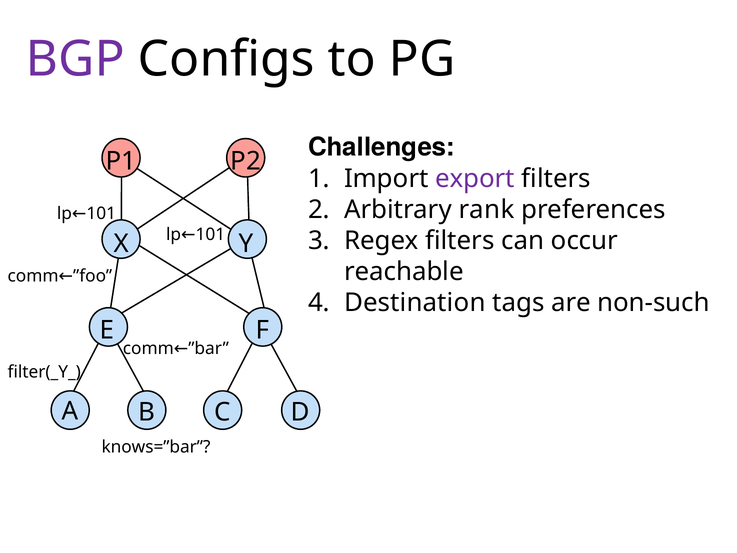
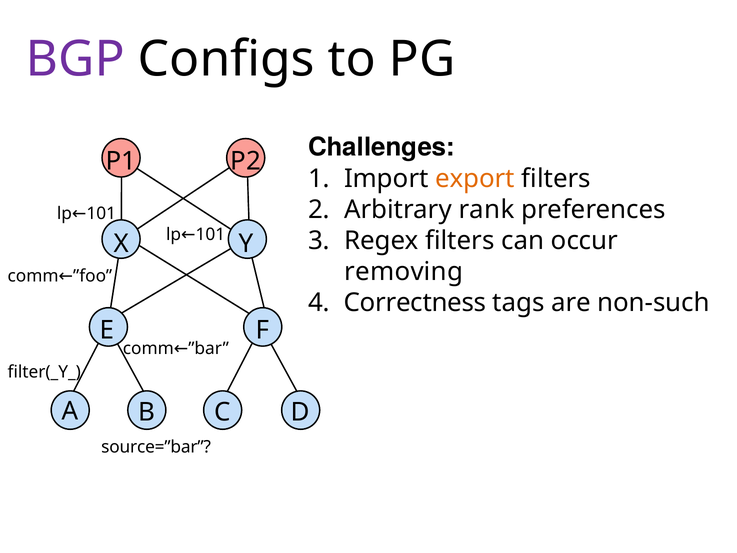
export colour: purple -> orange (475, 178)
reachable: reachable -> removing (404, 272)
Destination: Destination -> Correctness (415, 303)
knows=”bar: knows=”bar -> source=”bar (156, 447)
